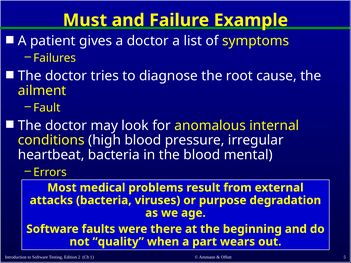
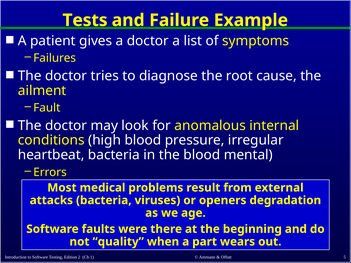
Must: Must -> Tests (85, 20)
purpose: purpose -> openers (223, 200)
